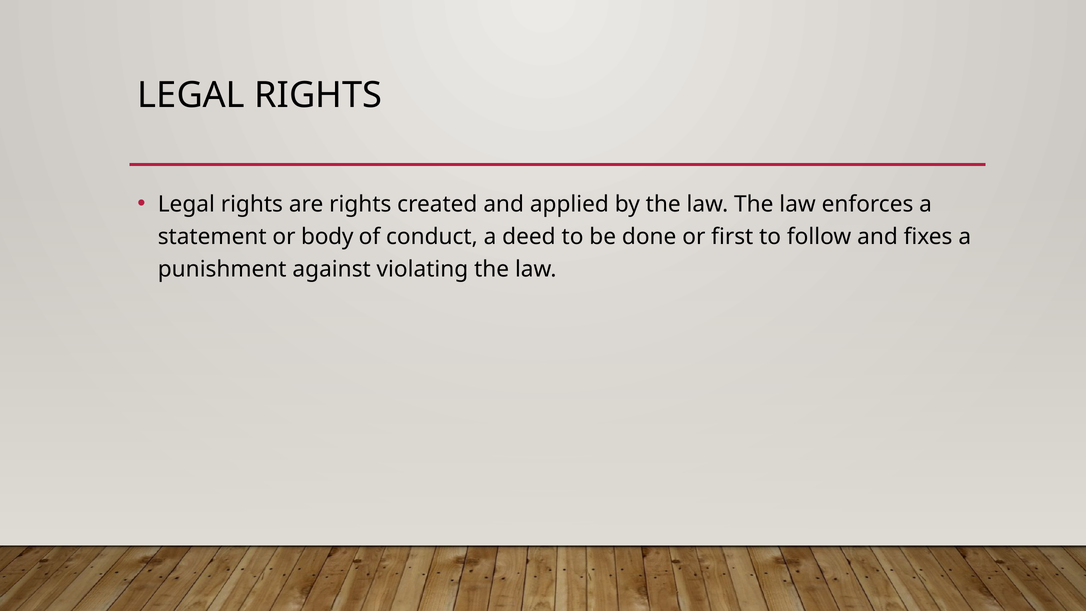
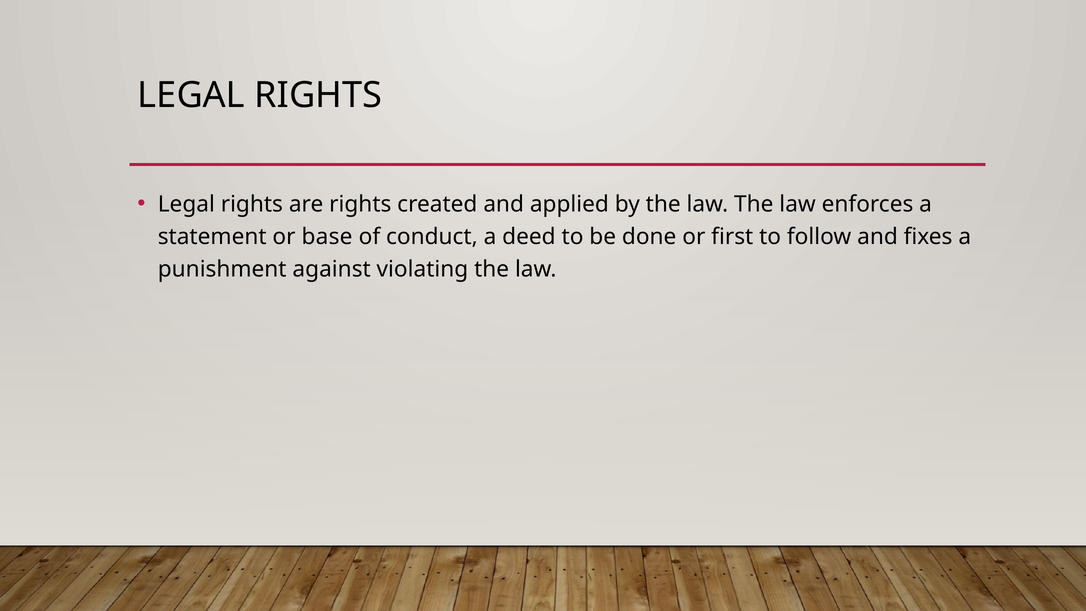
body: body -> base (327, 237)
